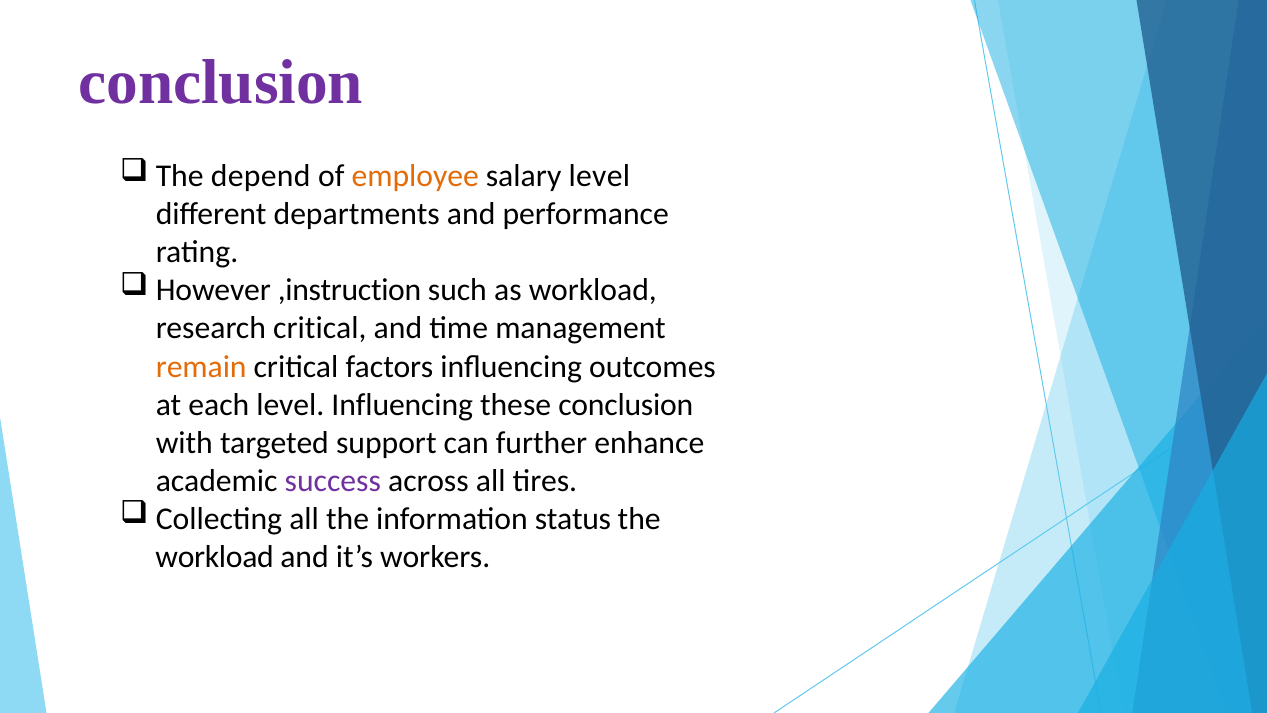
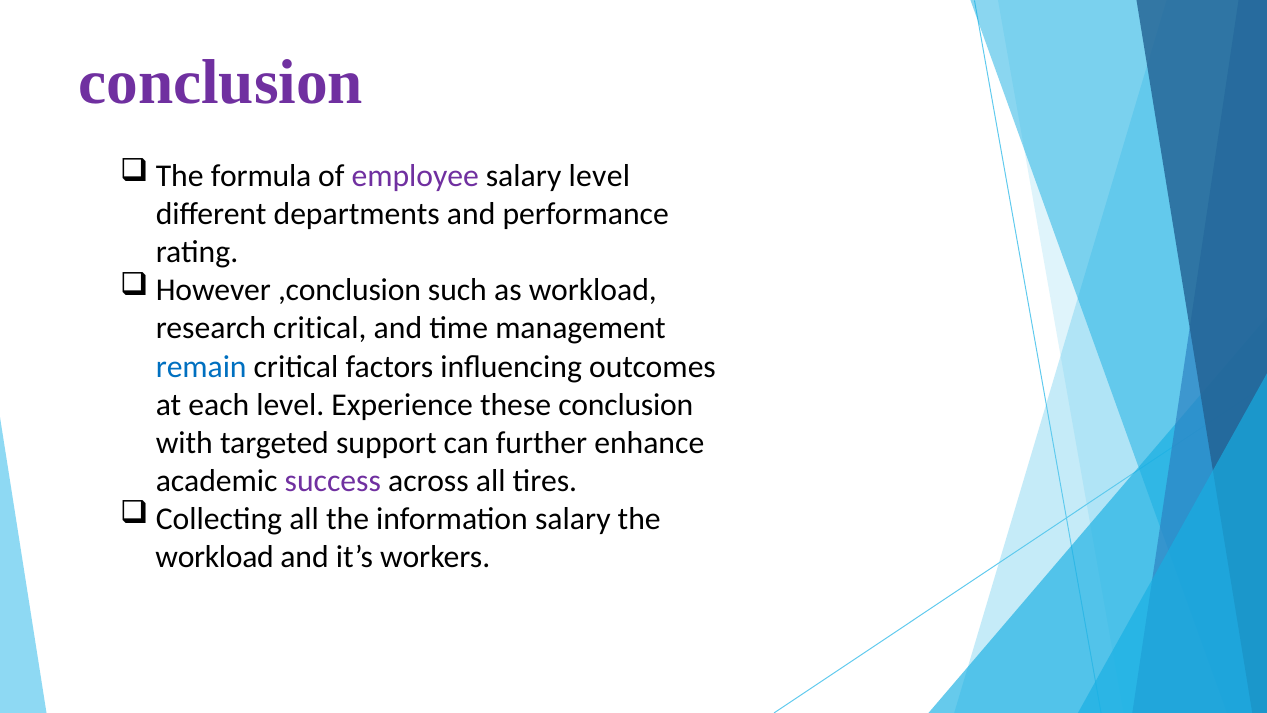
depend: depend -> formula (261, 176)
employee colour: orange -> purple (415, 176)
,instruction: ,instruction -> ,conclusion (349, 290)
remain colour: orange -> blue (201, 366)
level Influencing: Influencing -> Experience (402, 404)
information status: status -> salary (573, 518)
